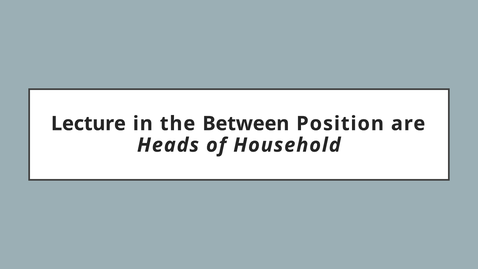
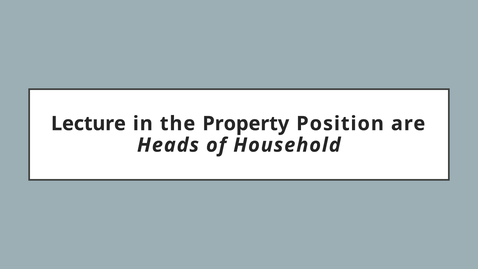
Between: Between -> Property (246, 124)
